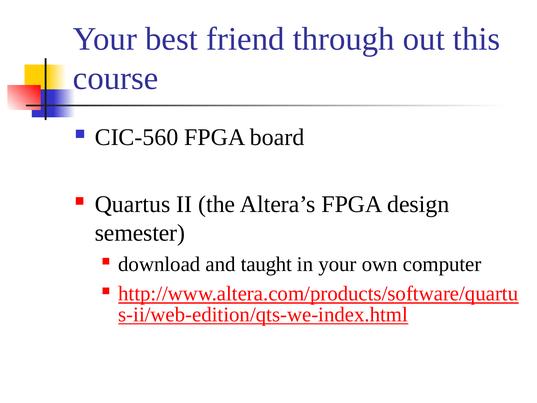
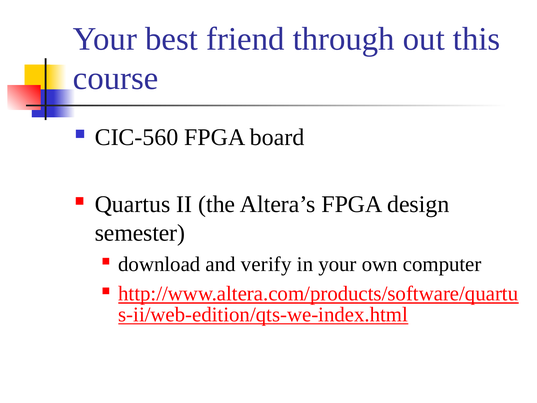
taught: taught -> verify (266, 264)
